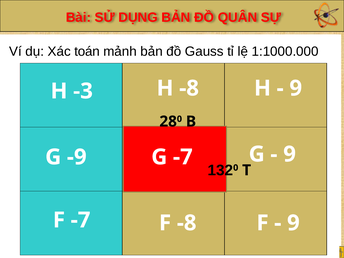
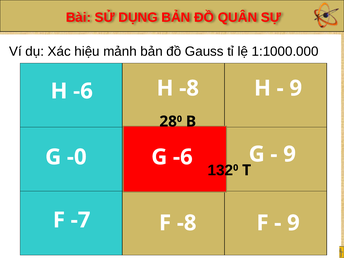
toán: toán -> hiệu (87, 51)
H -3: -3 -> -6 (83, 91)
-9: -9 -> -0 (77, 157)
G -7: -7 -> -6 (183, 157)
